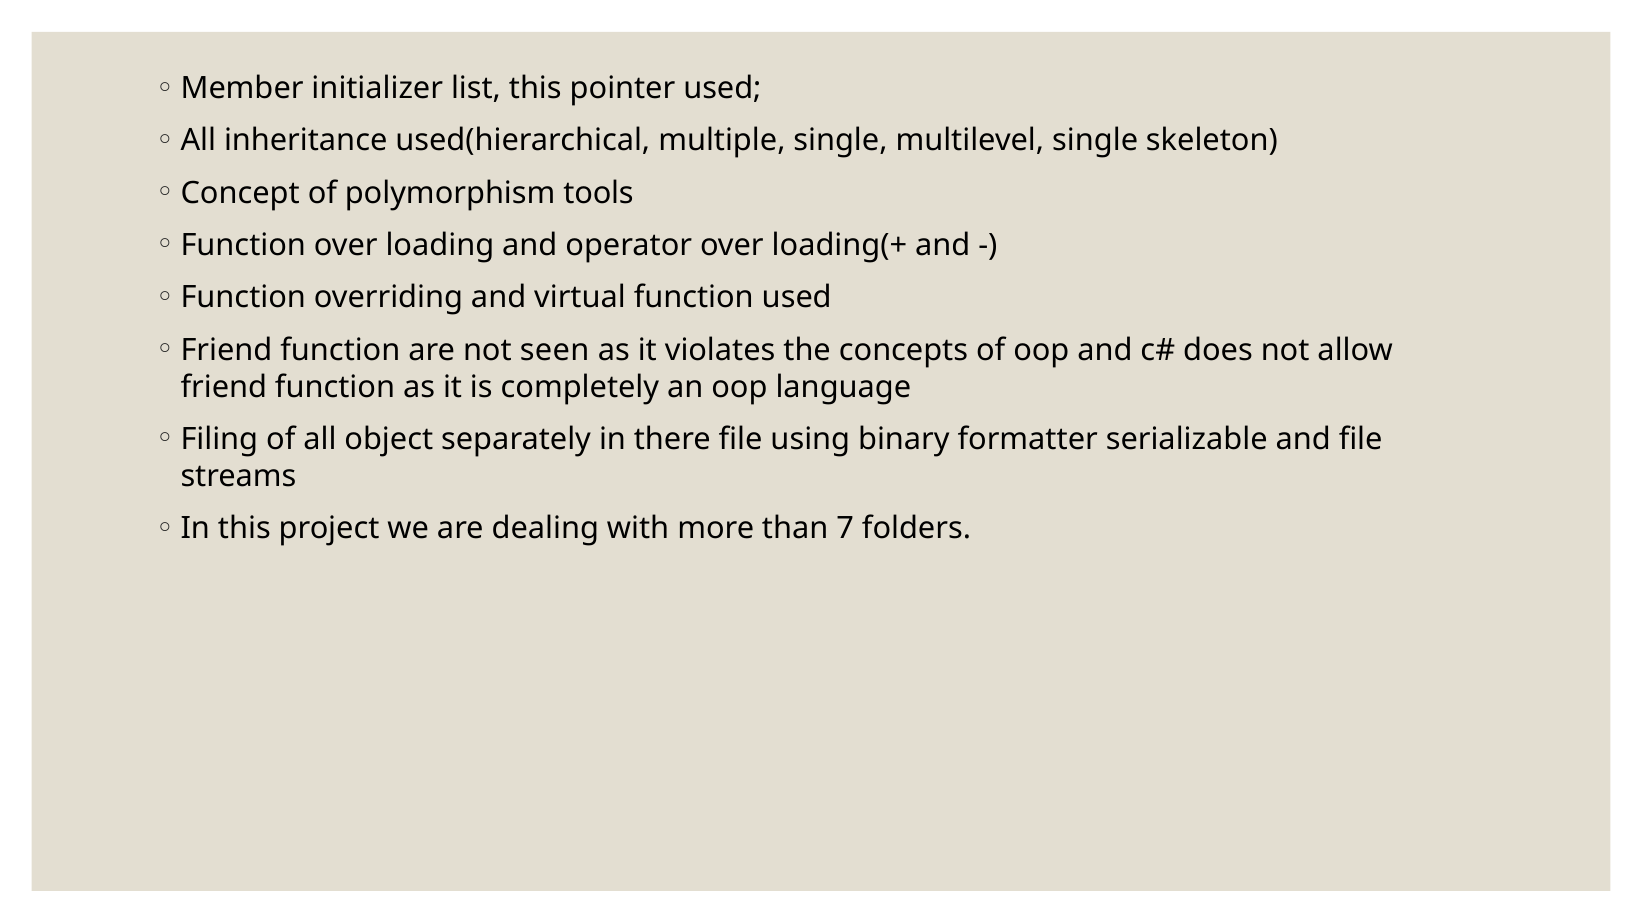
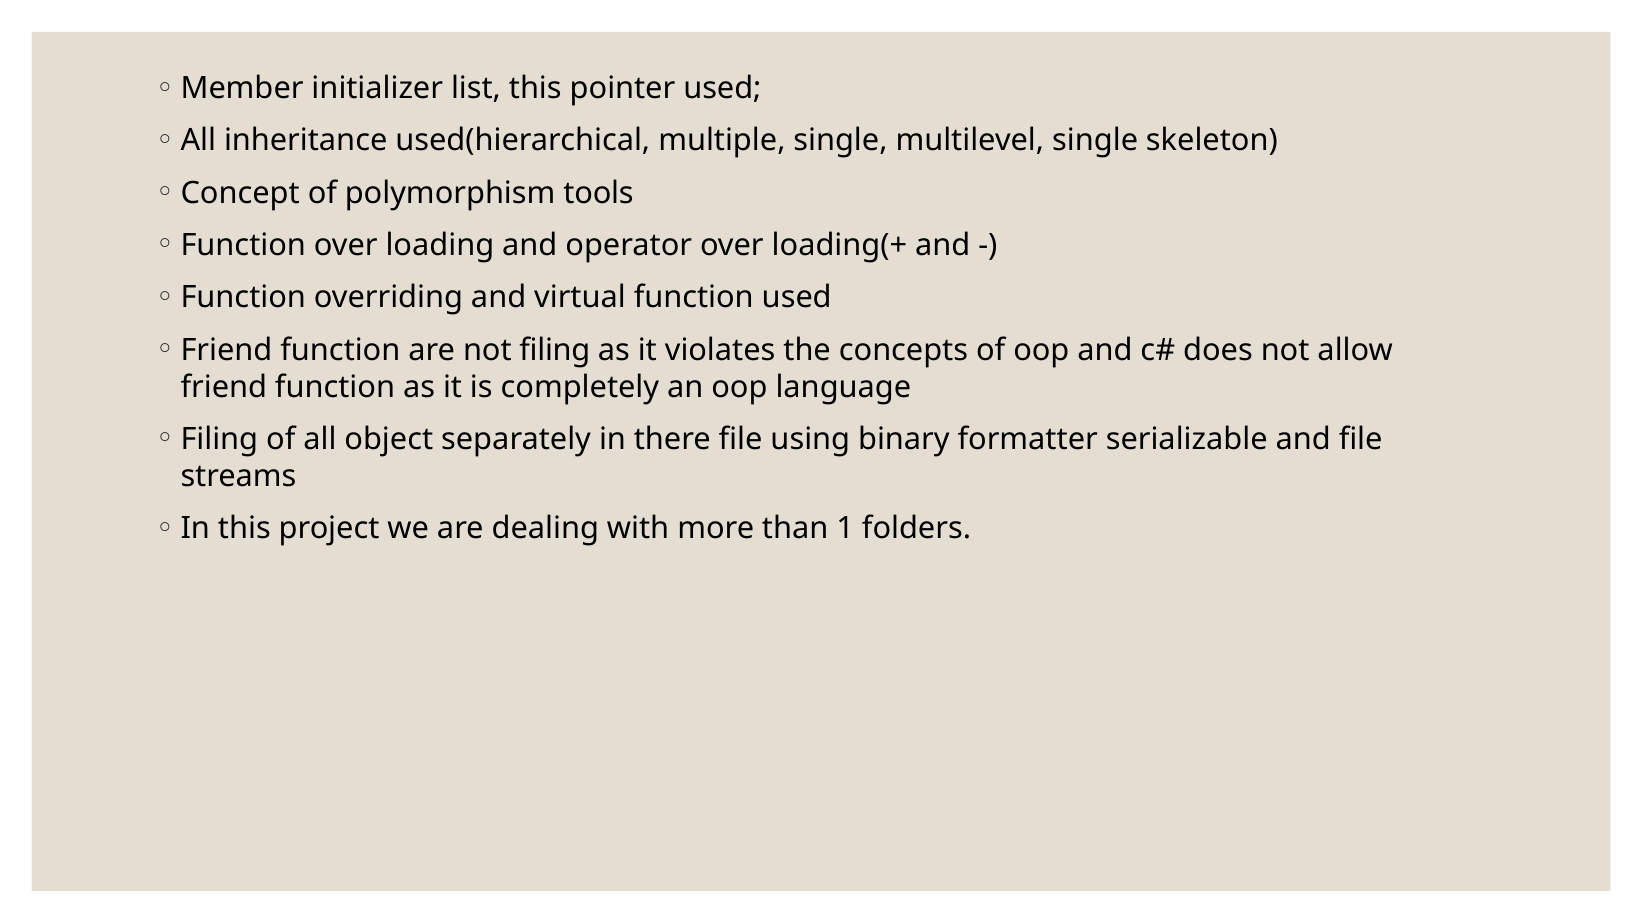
not seen: seen -> filing (555, 350)
7: 7 -> 1 (845, 529)
